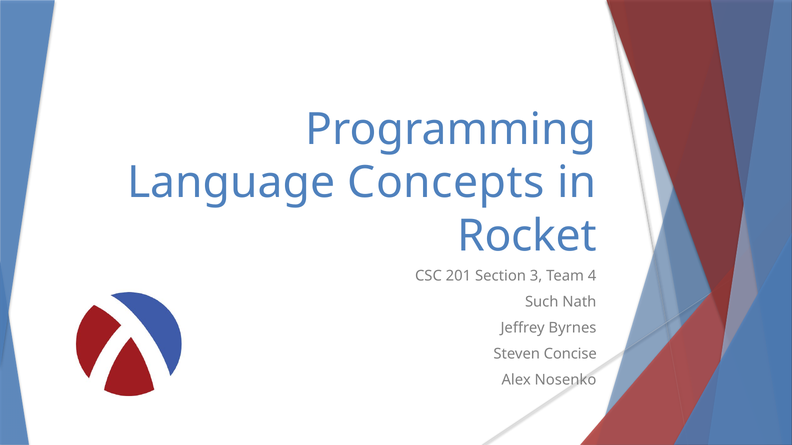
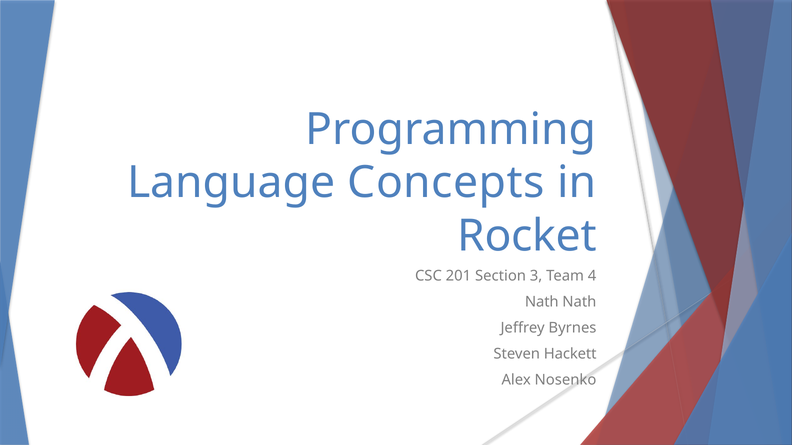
Such: Such -> Nath (542, 302)
Concise: Concise -> Hackett (570, 354)
